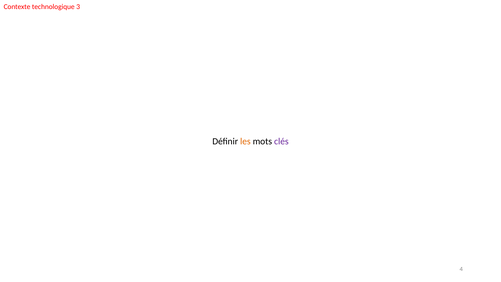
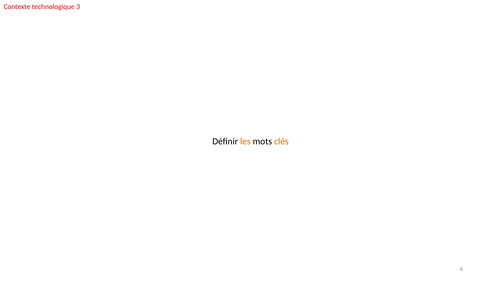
clés colour: purple -> orange (281, 141)
